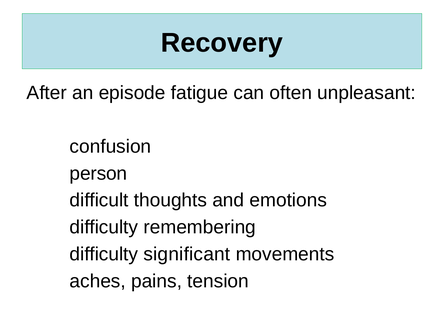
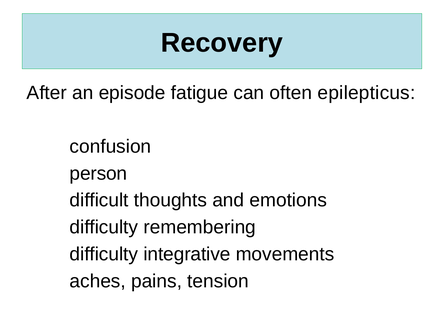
unpleasant: unpleasant -> epilepticus (366, 93)
significant: significant -> integrative (187, 254)
